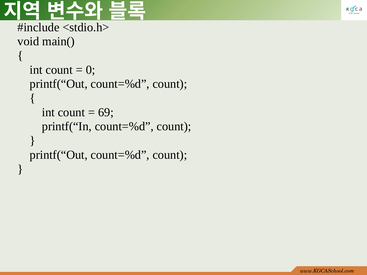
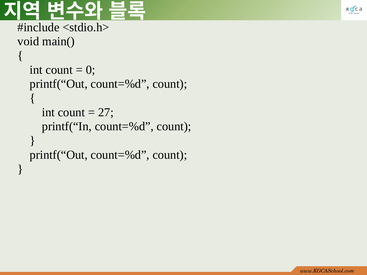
69: 69 -> 27 (106, 112)
